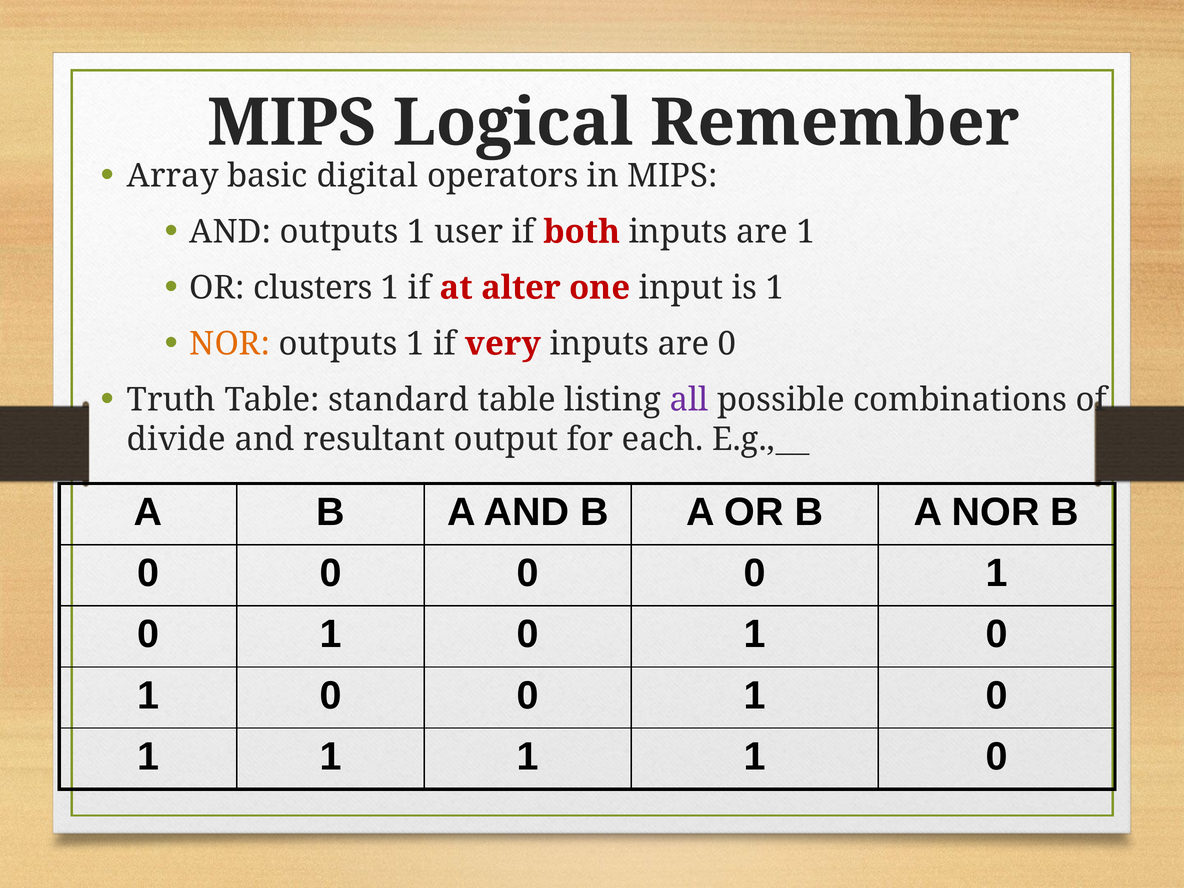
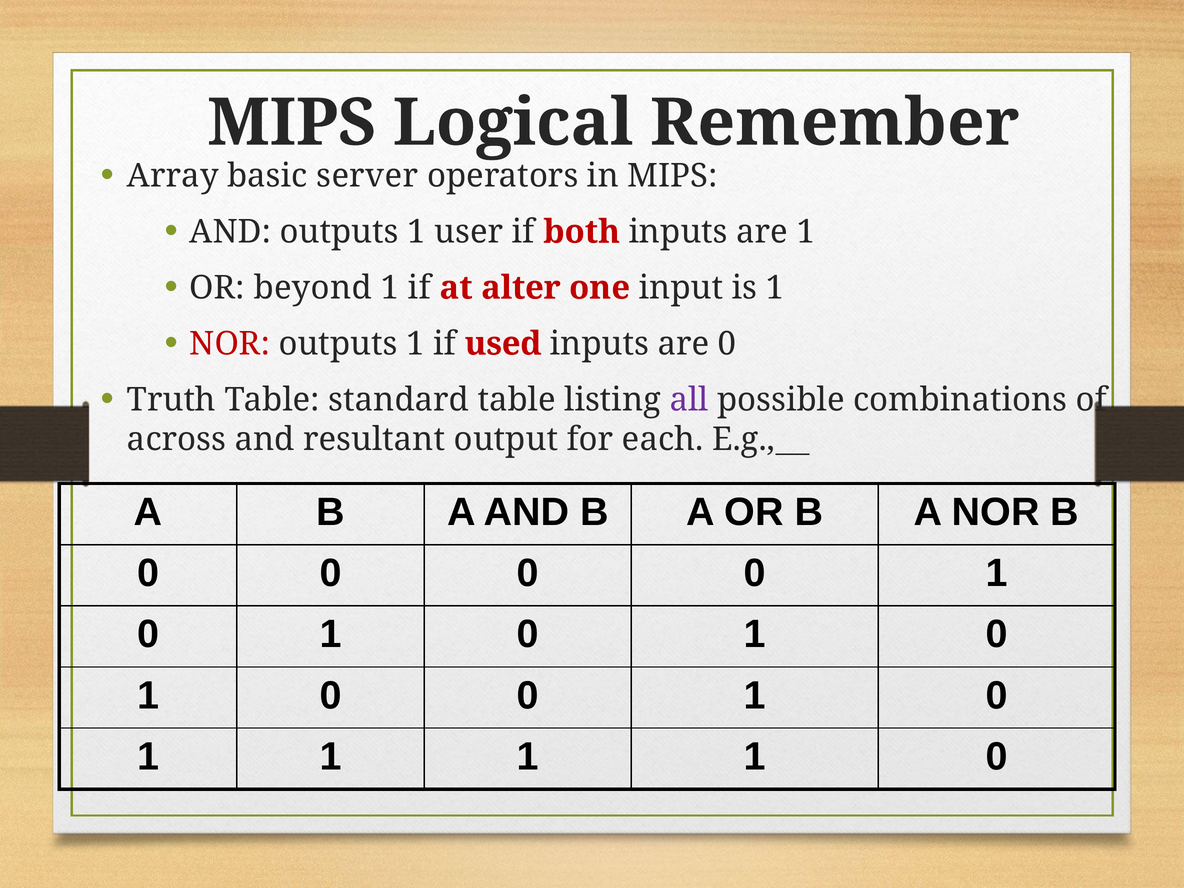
digital: digital -> server (367, 176)
clusters: clusters -> beyond (313, 288)
NOR colour: orange -> red (230, 344)
very: very -> used (503, 344)
divide: divide -> across (177, 439)
